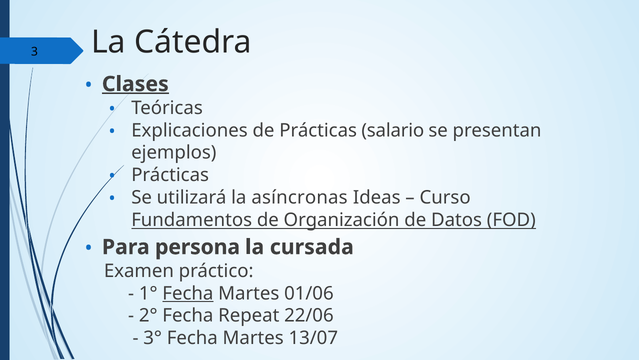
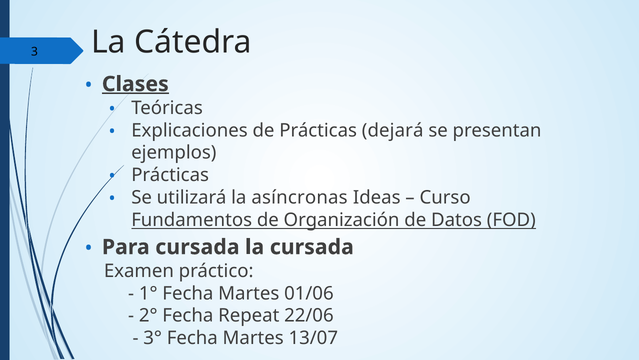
salario: salario -> dejará (393, 130)
Para persona: persona -> cursada (197, 247)
Fecha underline: present -> none (188, 293)
